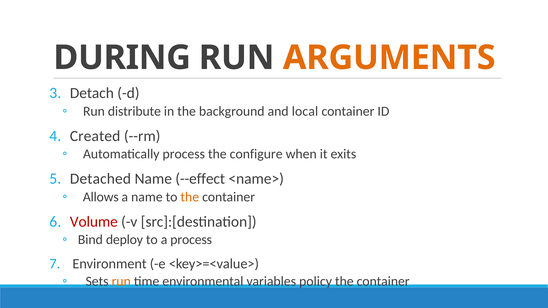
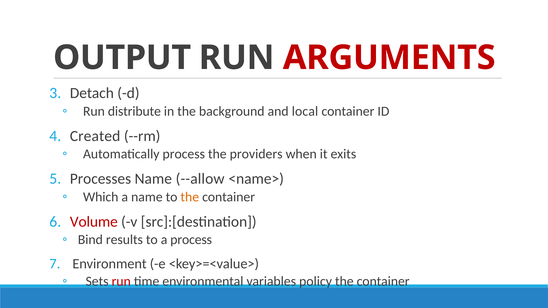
DURING: DURING -> OUTPUT (122, 58)
ARGUMENTS colour: orange -> red (389, 58)
configure: configure -> providers (256, 154)
Detached: Detached -> Processes (100, 179)
--effect: --effect -> --allow (200, 179)
Allows: Allows -> Which (101, 197)
deploy: deploy -> results (124, 240)
run colour: orange -> red (121, 282)
